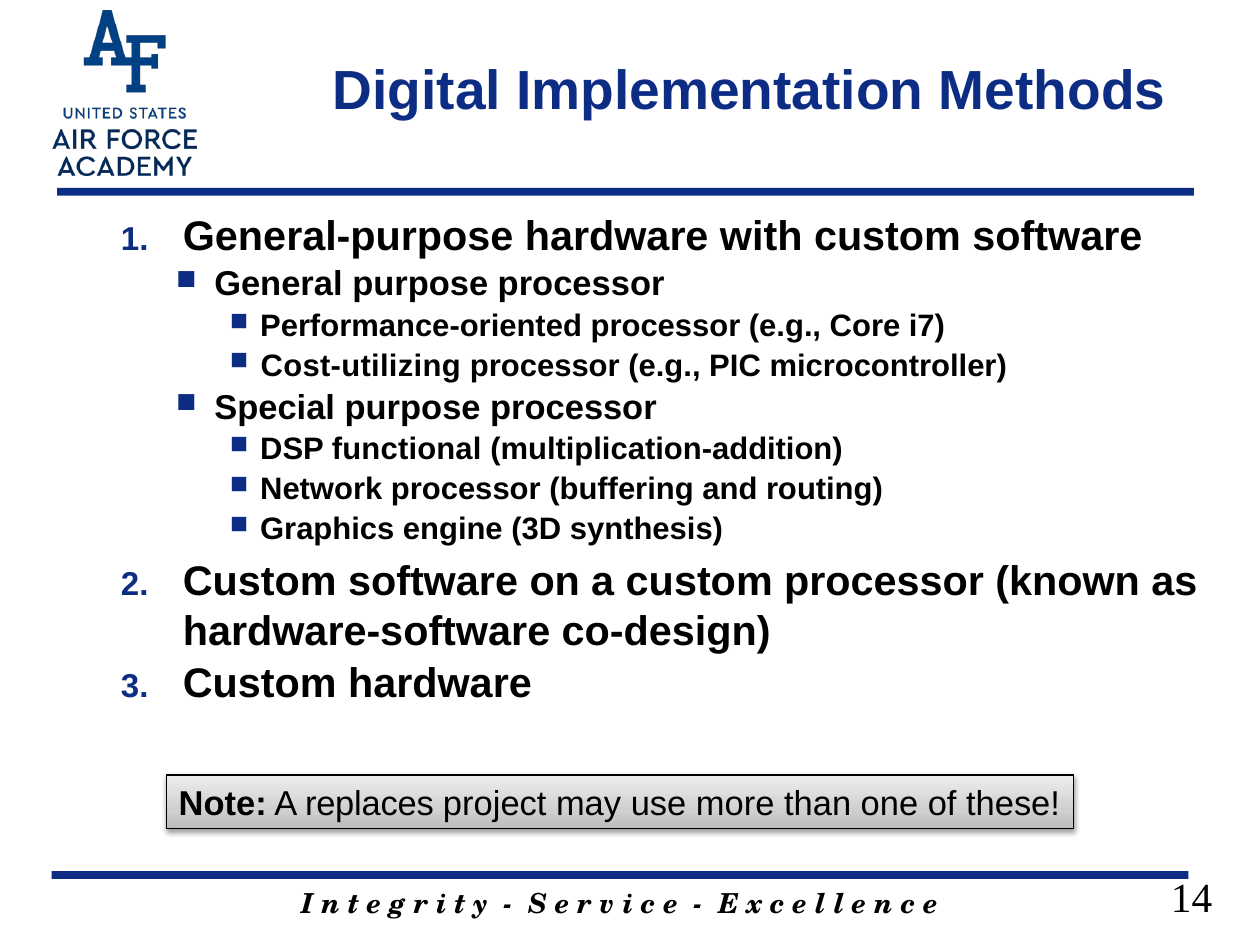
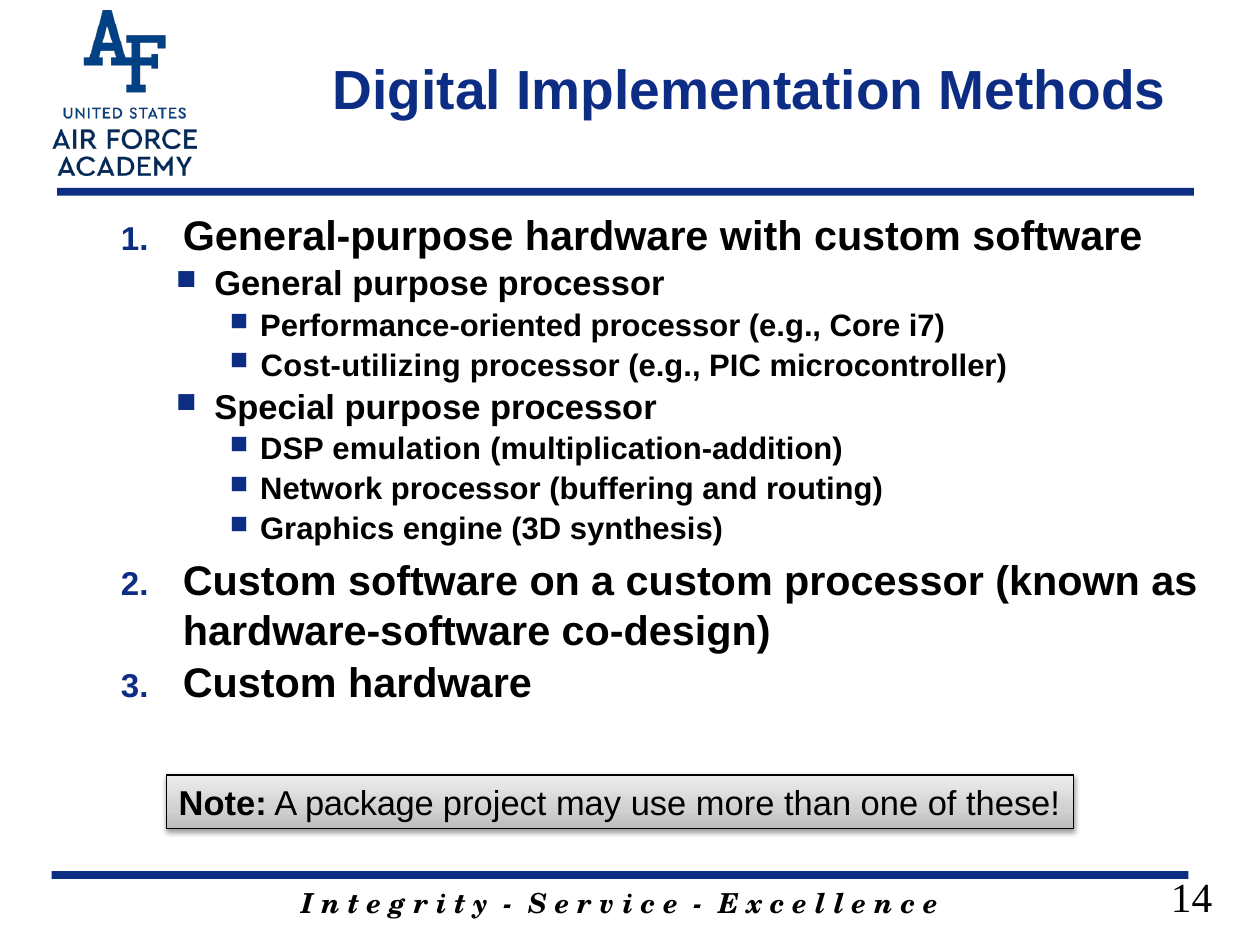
functional: functional -> emulation (407, 450)
replaces: replaces -> package (369, 804)
